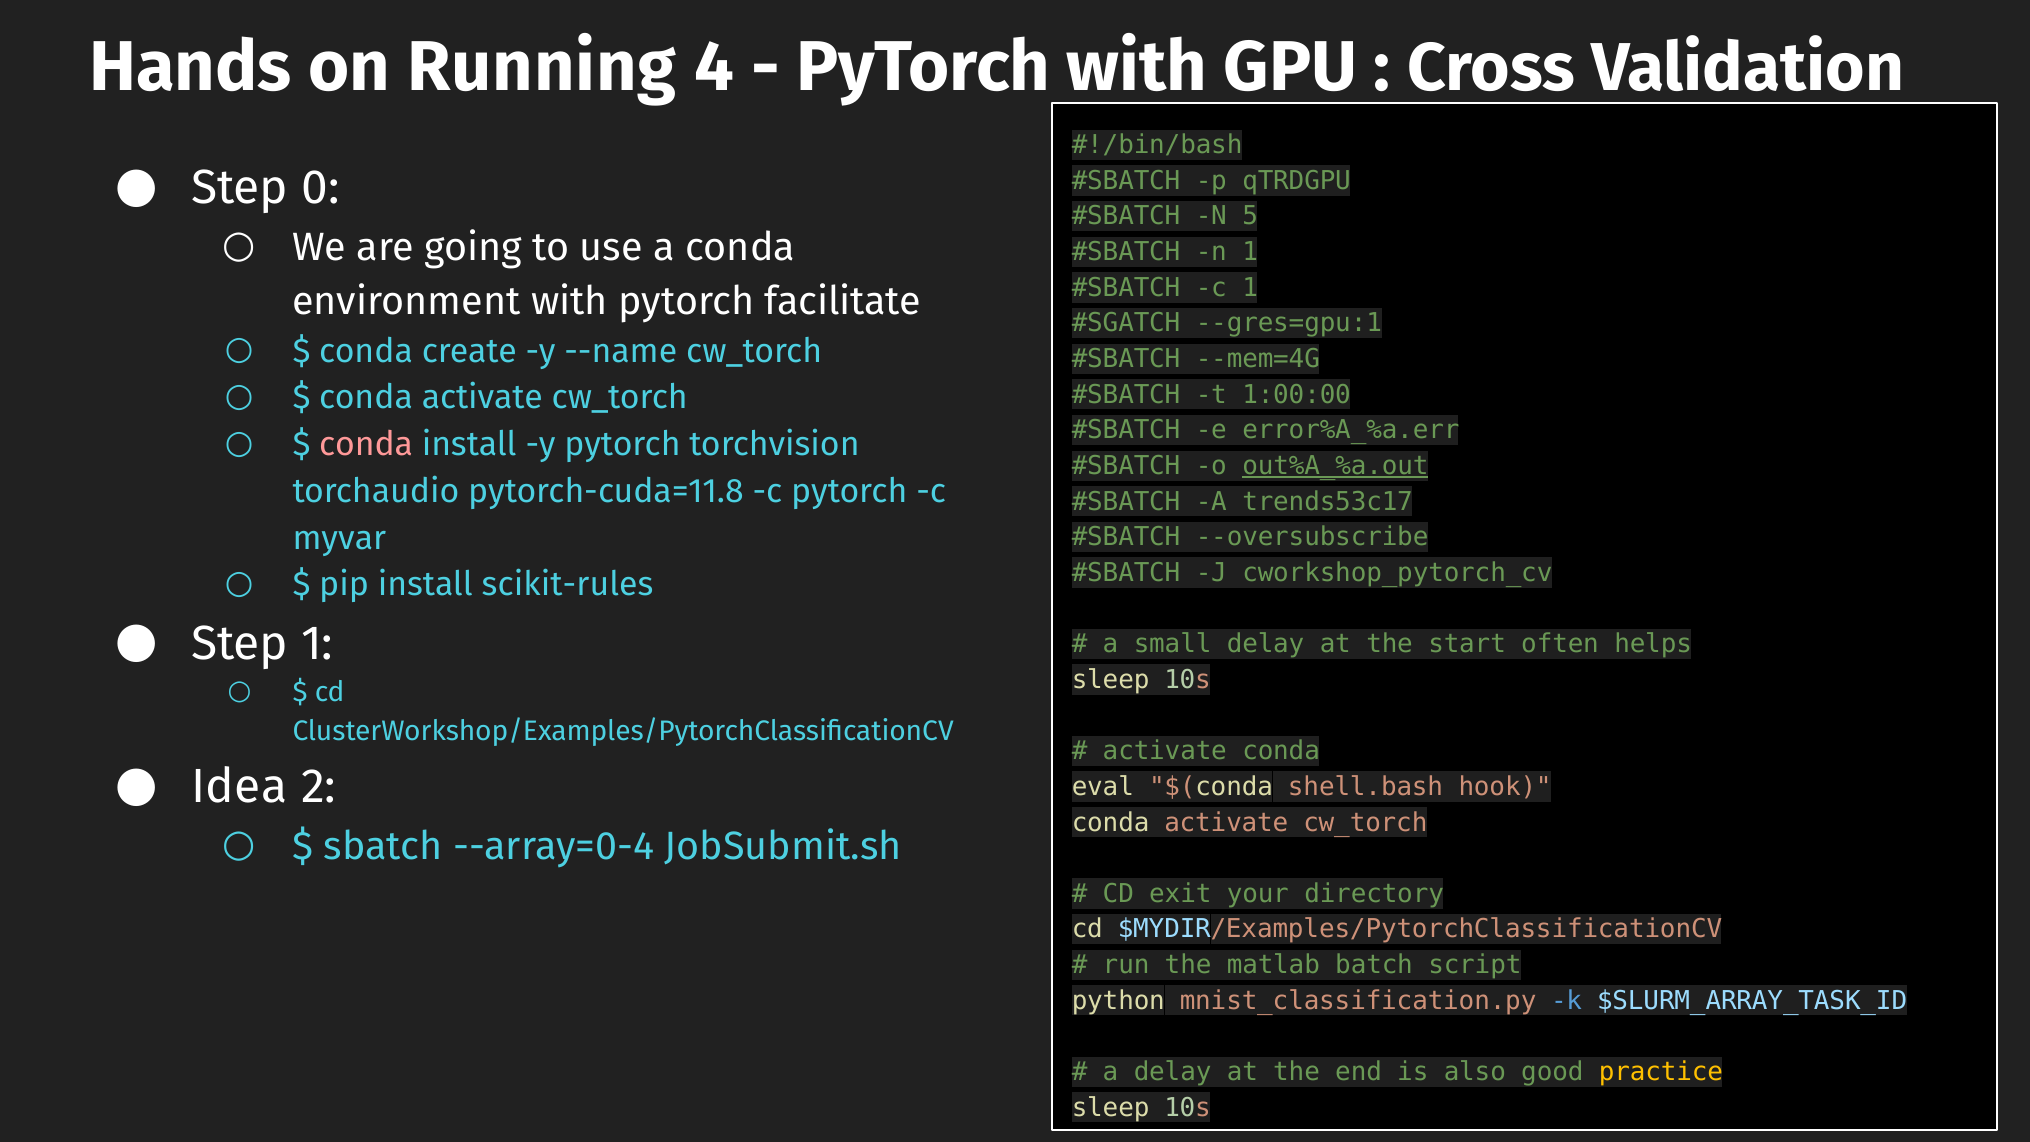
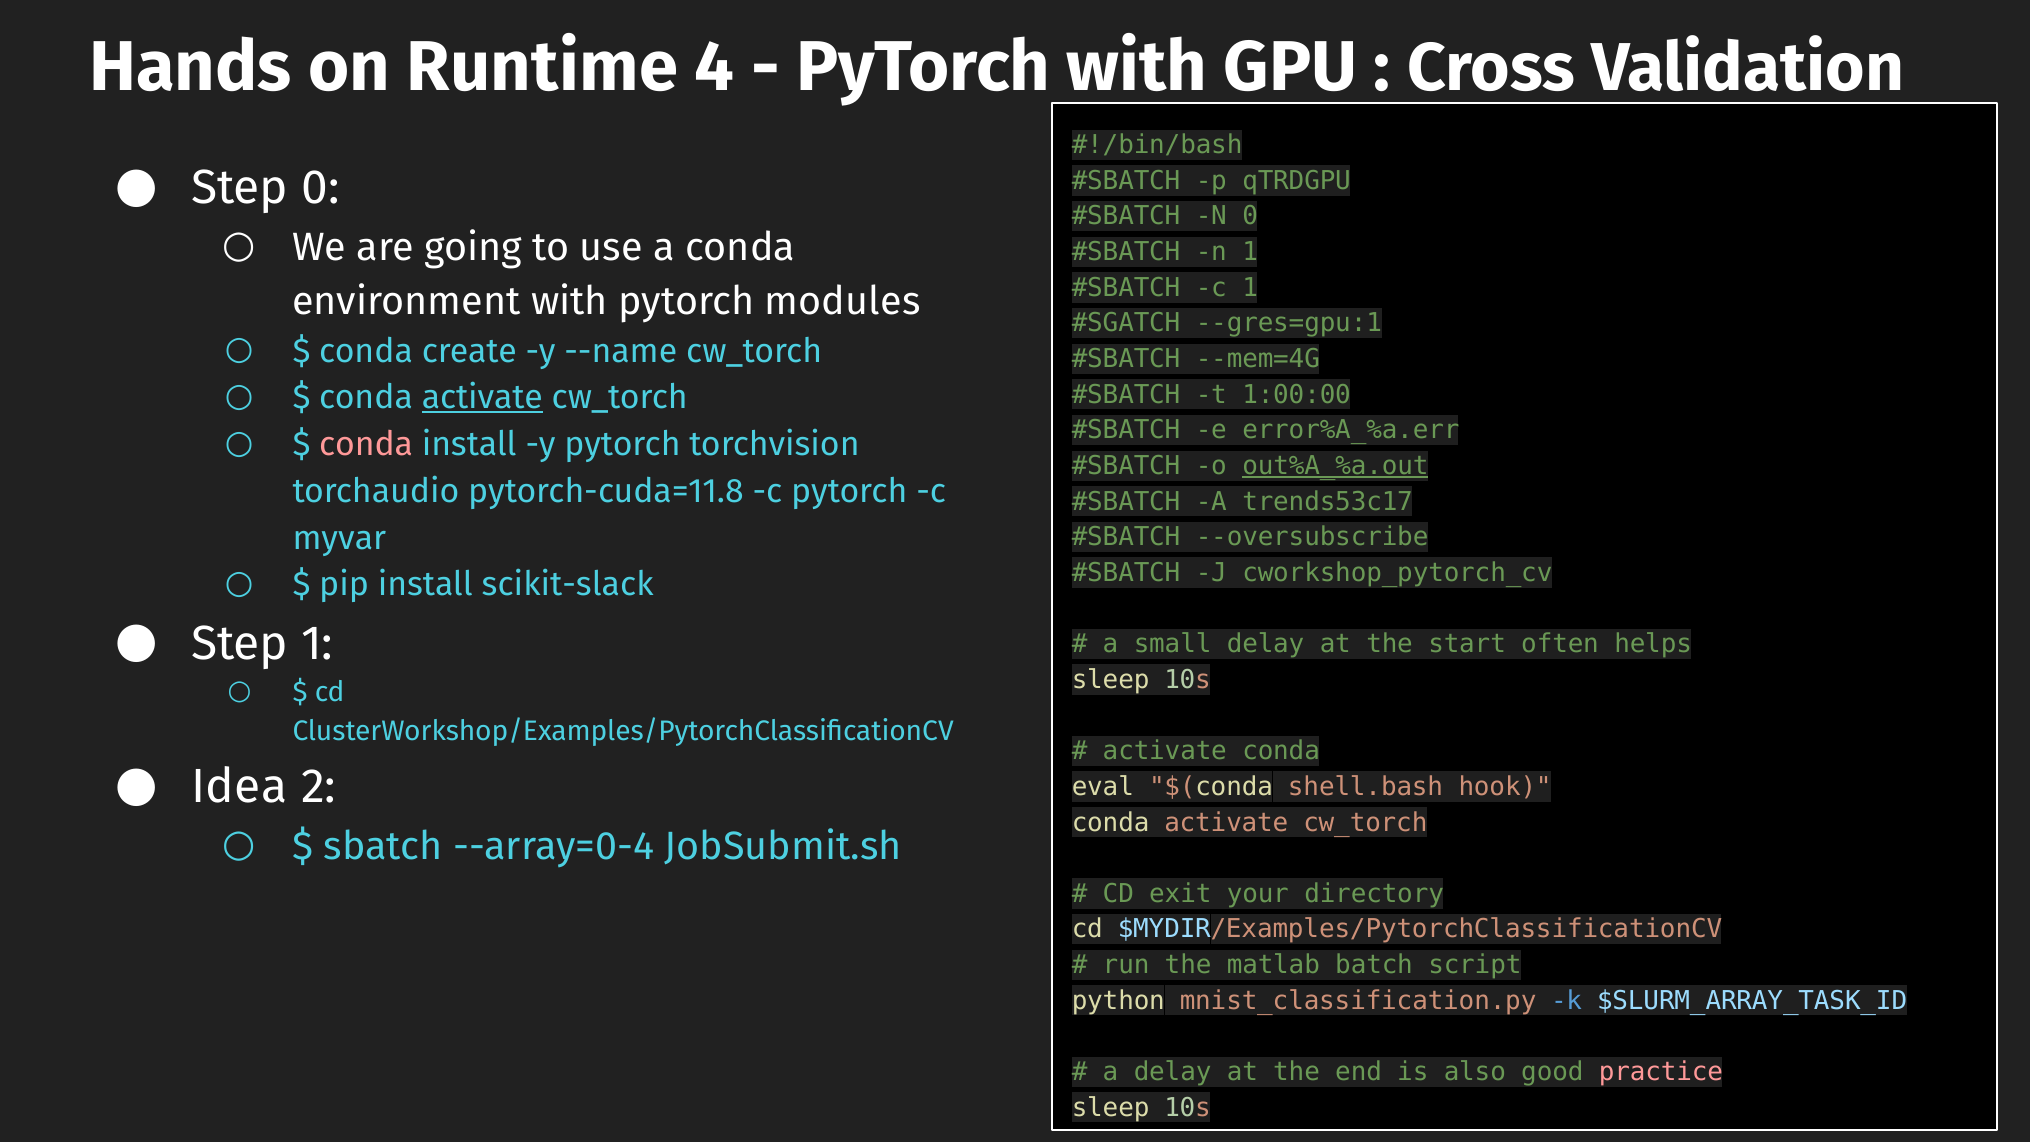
Running: Running -> Runtime (542, 68)
N 5: 5 -> 0 (1250, 216)
facilitate: facilitate -> modules (843, 301)
activate underline: none -> present (482, 398)
scikit-rules: scikit-rules -> scikit-slack (568, 584)
practice colour: yellow -> pink (1661, 1072)
